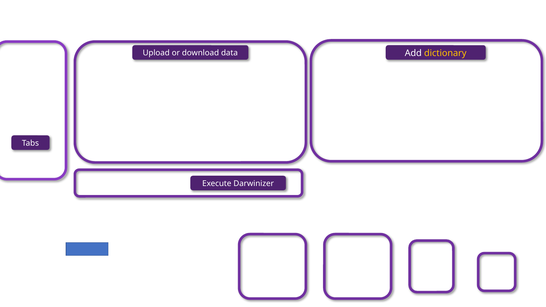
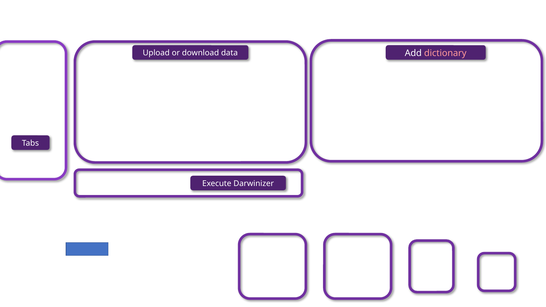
dictionary colour: yellow -> pink (445, 53)
